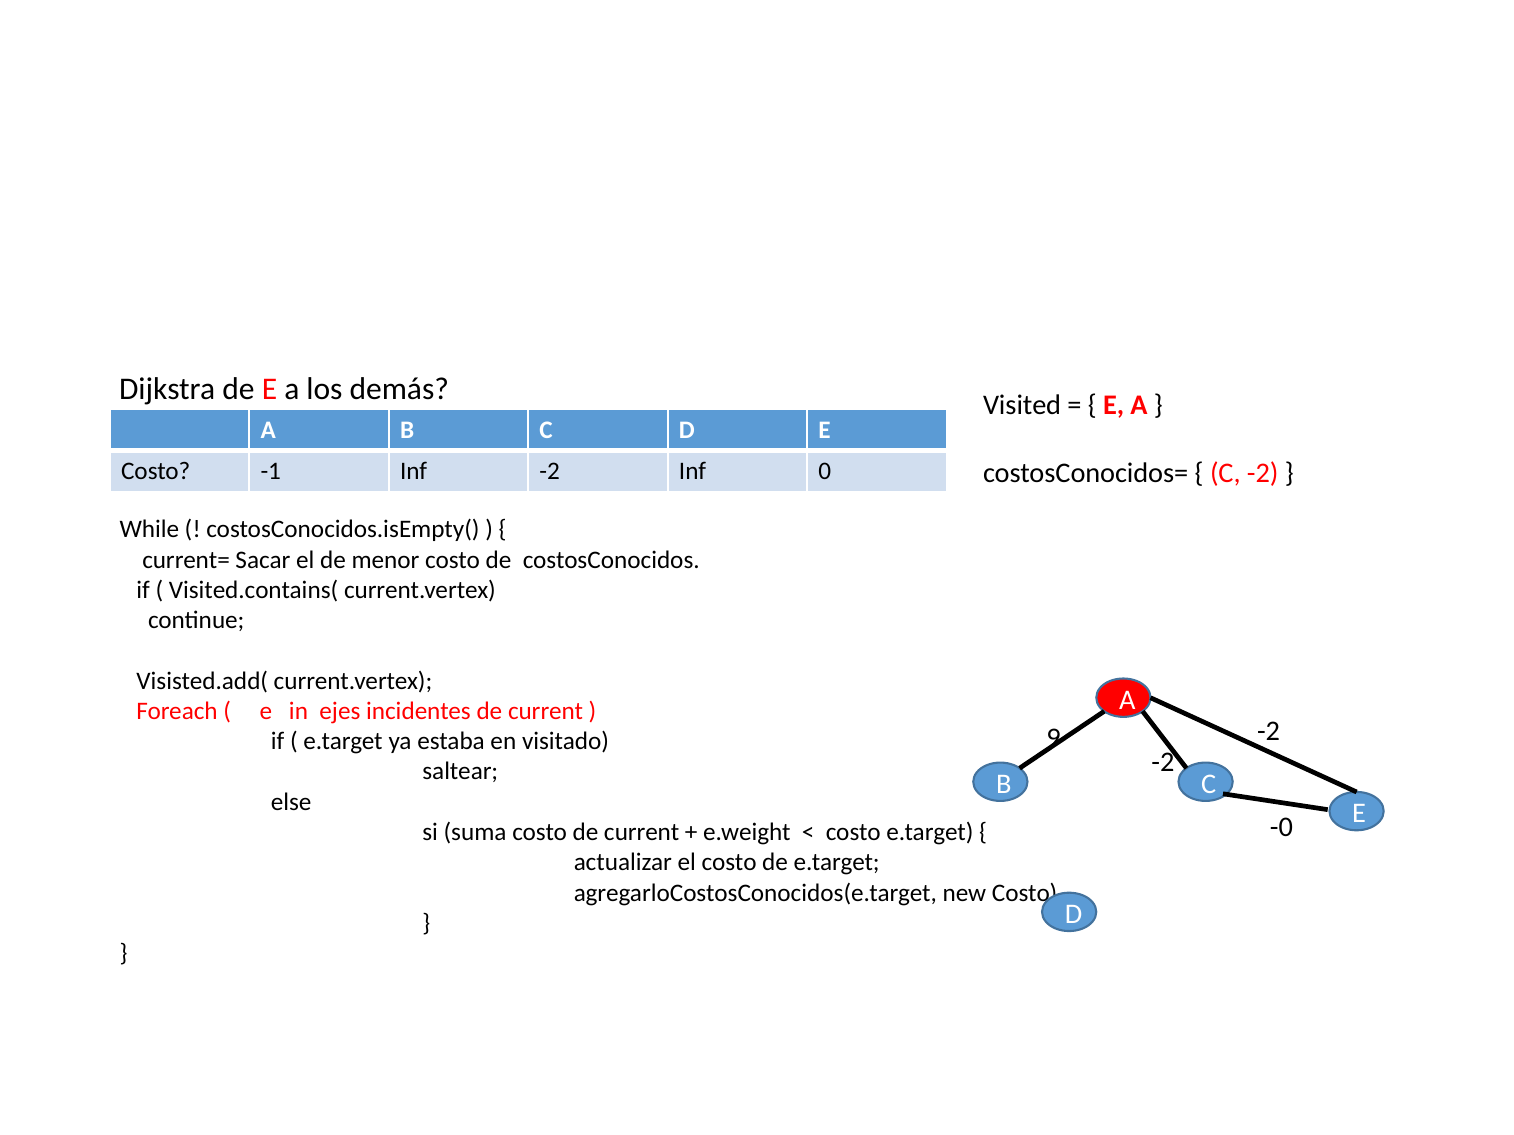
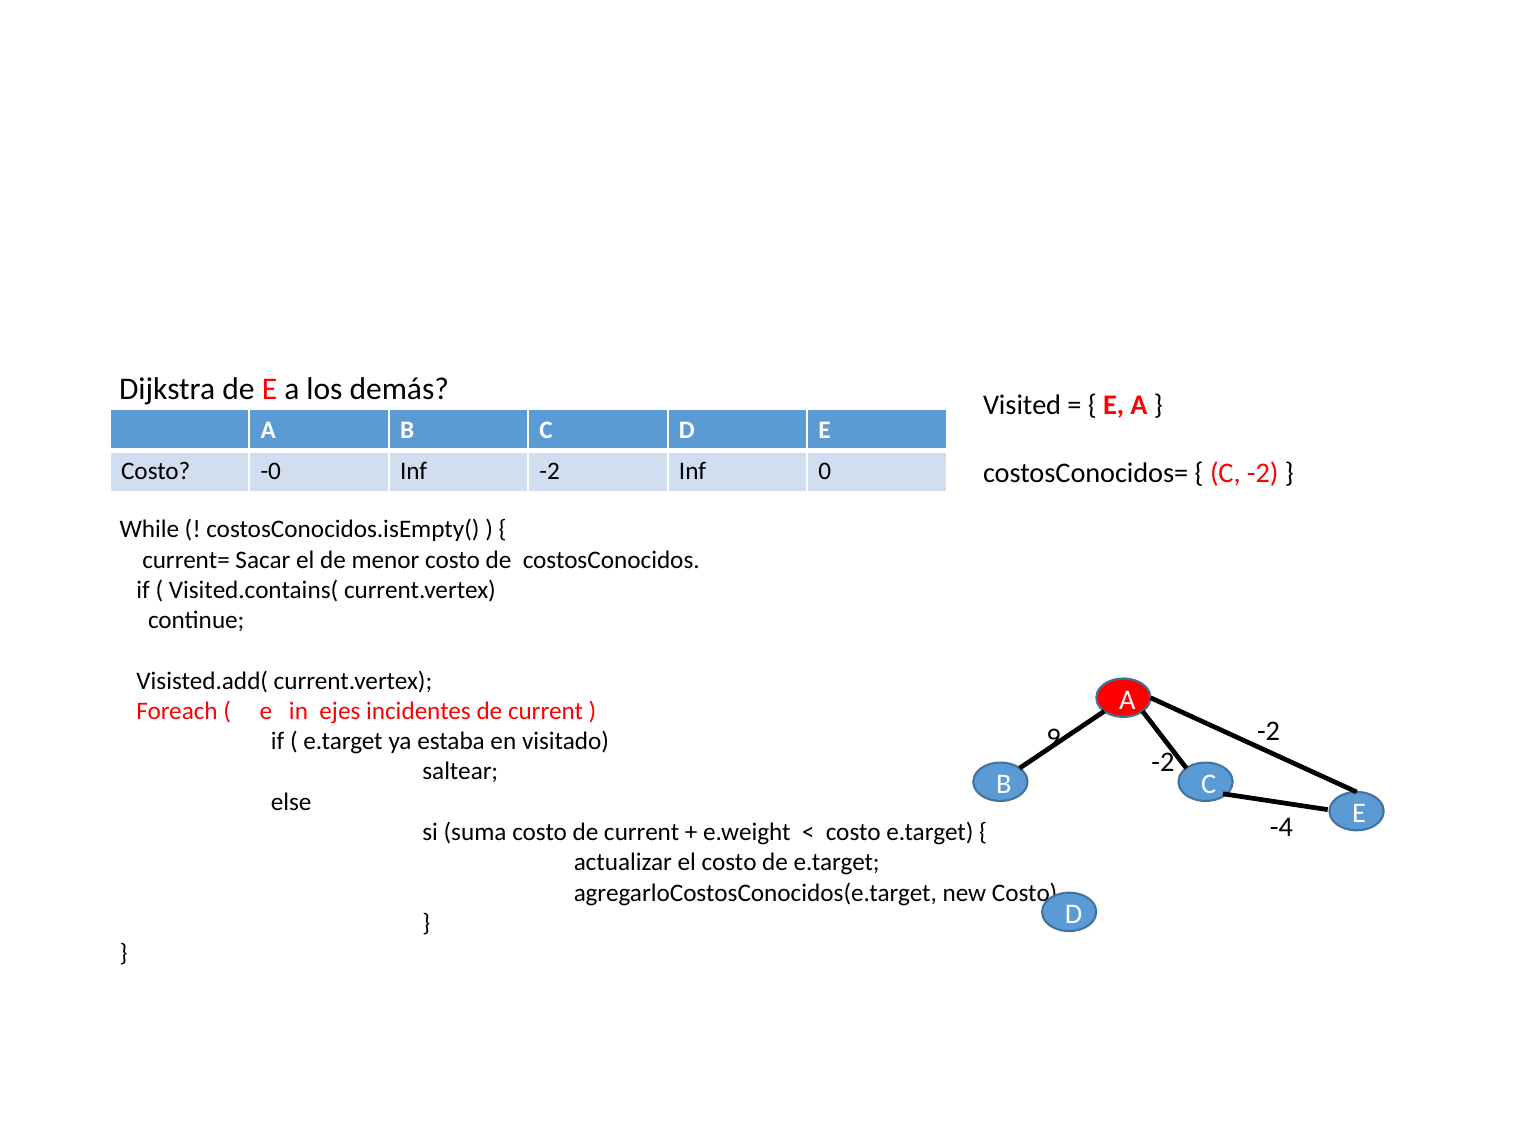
-1: -1 -> -0 (271, 472)
-0: -0 -> -4 (1281, 828)
